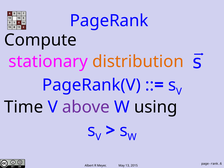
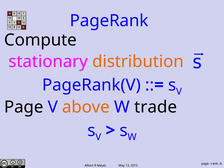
Time: Time -> Page (24, 107)
above colour: purple -> orange (86, 107)
using: using -> trade (156, 107)
